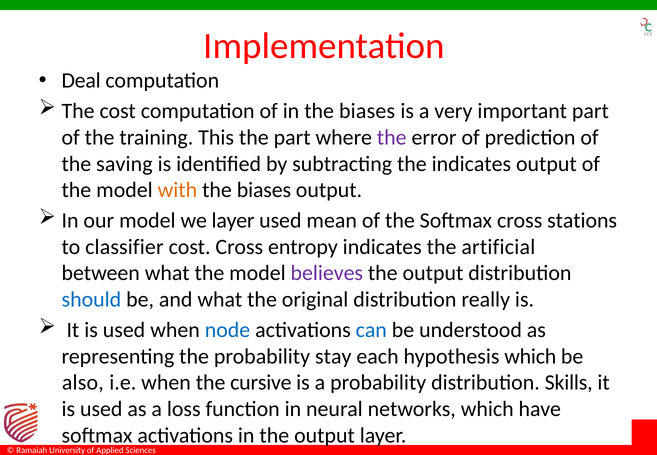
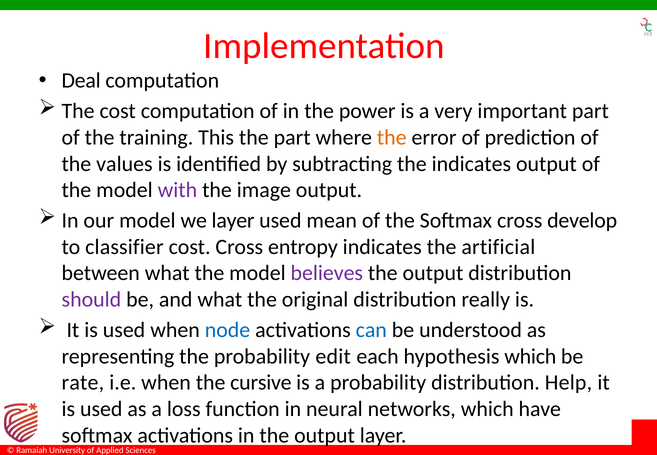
in the biases: biases -> power (367, 111)
the colour: purple -> orange (392, 137)
saving: saving -> values (124, 164)
with colour: orange -> purple (177, 190)
biases: biases -> image (264, 190)
stations: stations -> develop (582, 221)
should colour: blue -> purple (91, 299)
stay: stay -> edit (333, 356)
also: also -> rate (83, 383)
Skills: Skills -> Help (568, 383)
